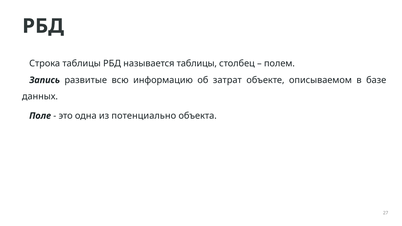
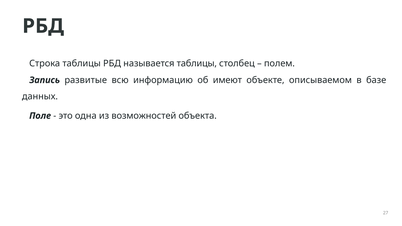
затрат: затрат -> имеют (227, 80)
потенциально: потенциально -> возможностей (144, 116)
